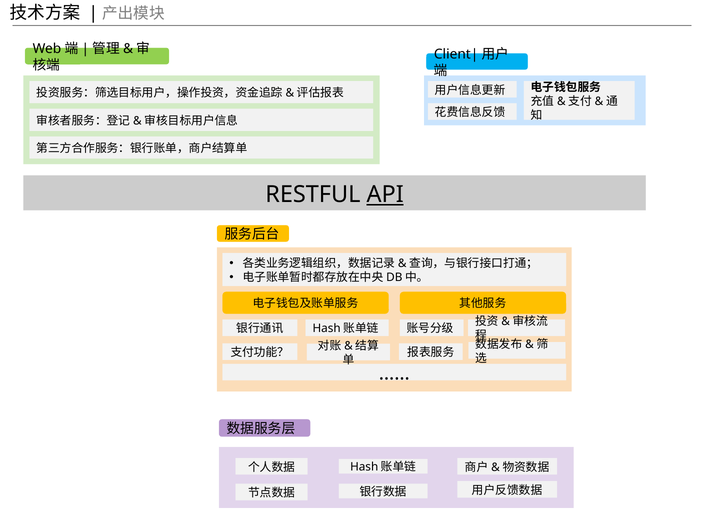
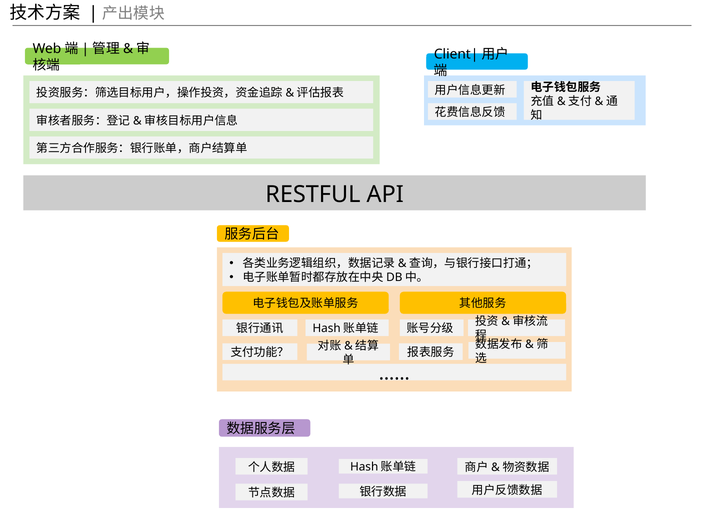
API underline: present -> none (385, 194)
